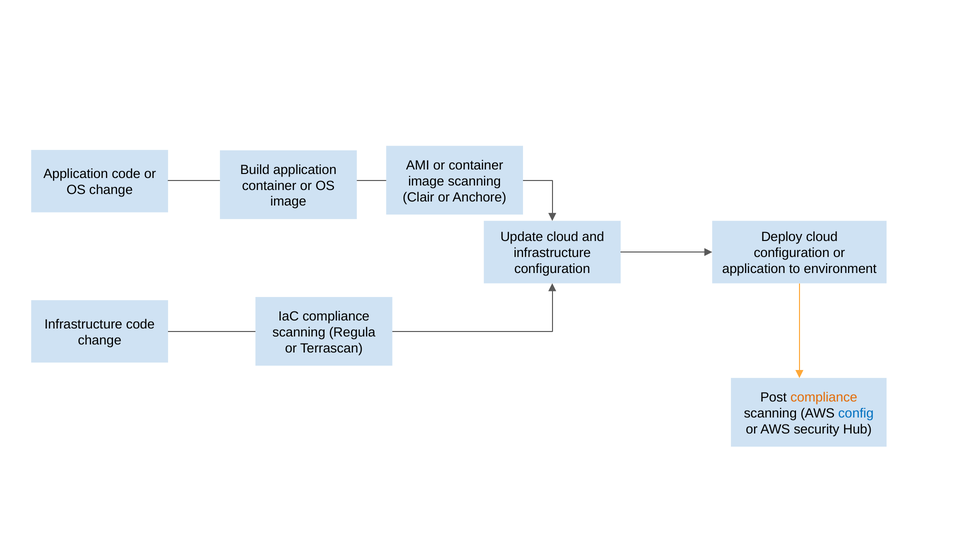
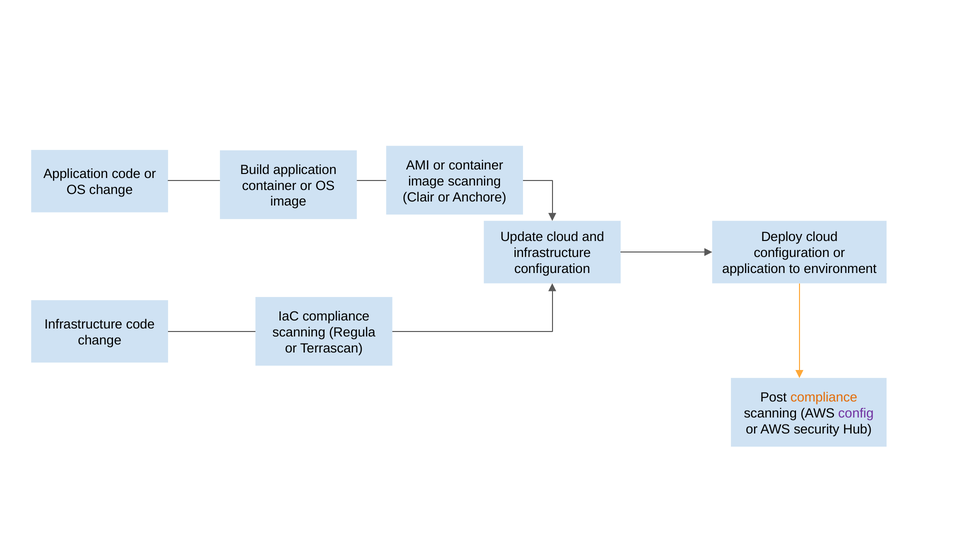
config colour: blue -> purple (856, 414)
